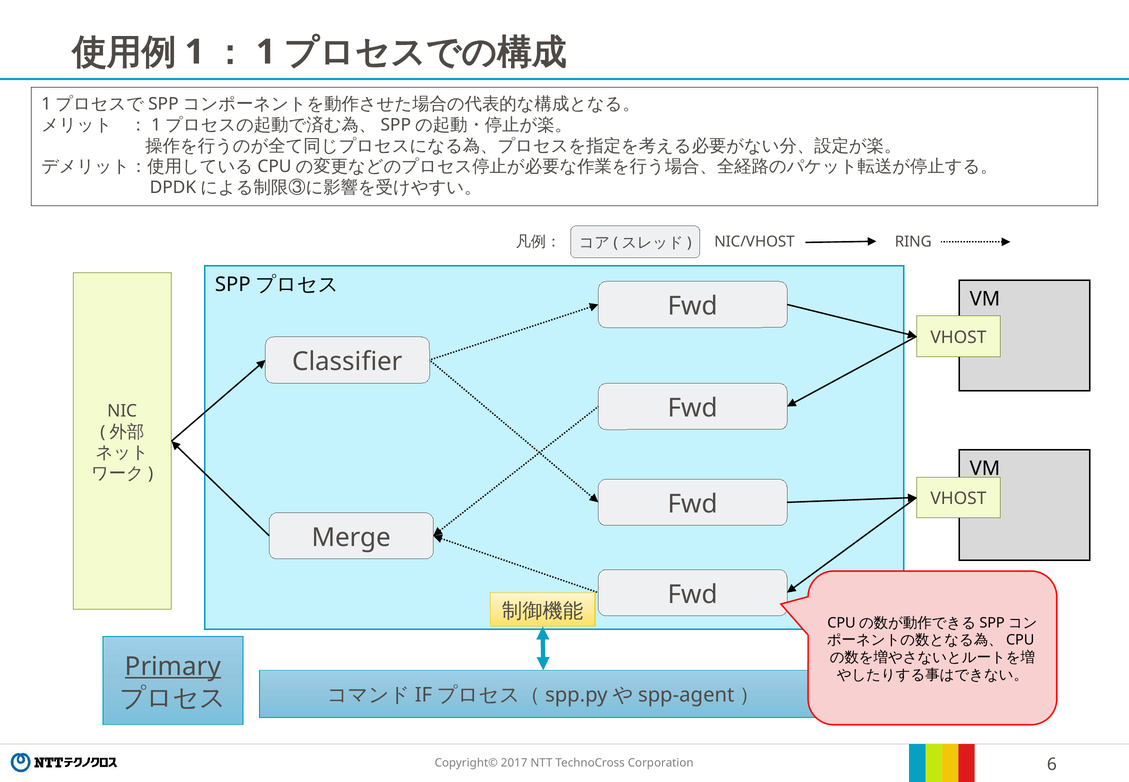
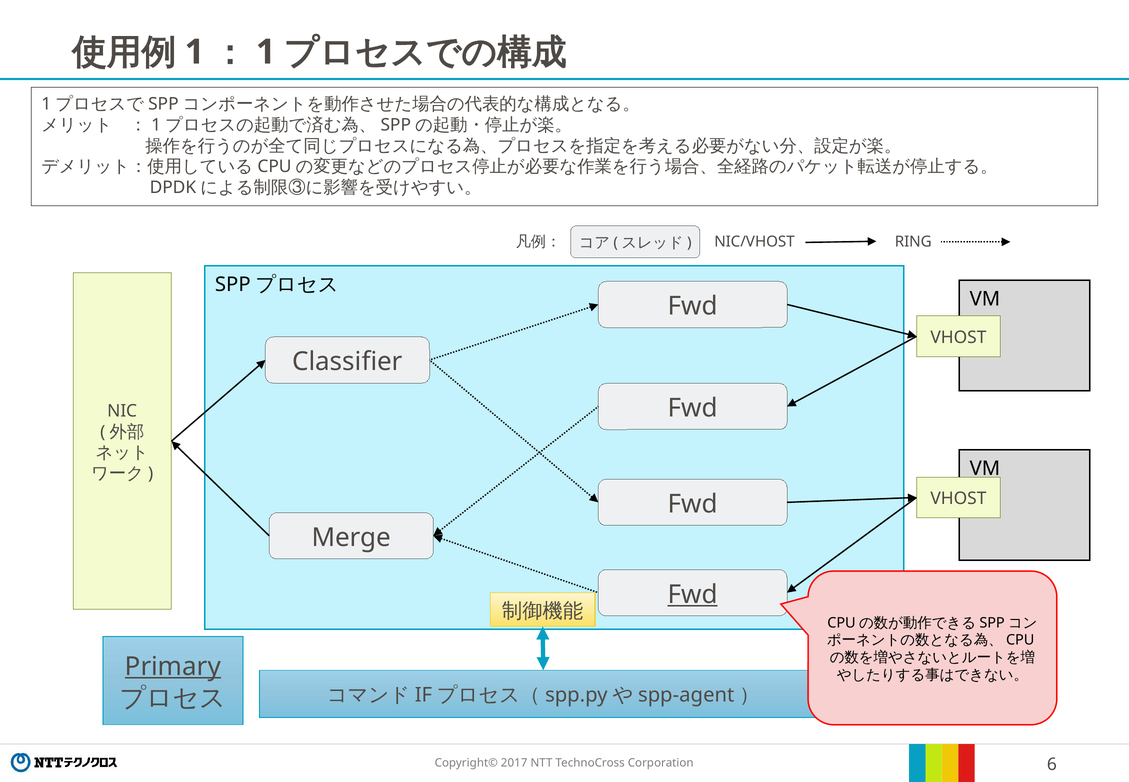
Fwd underline: none -> present (693, 594)
